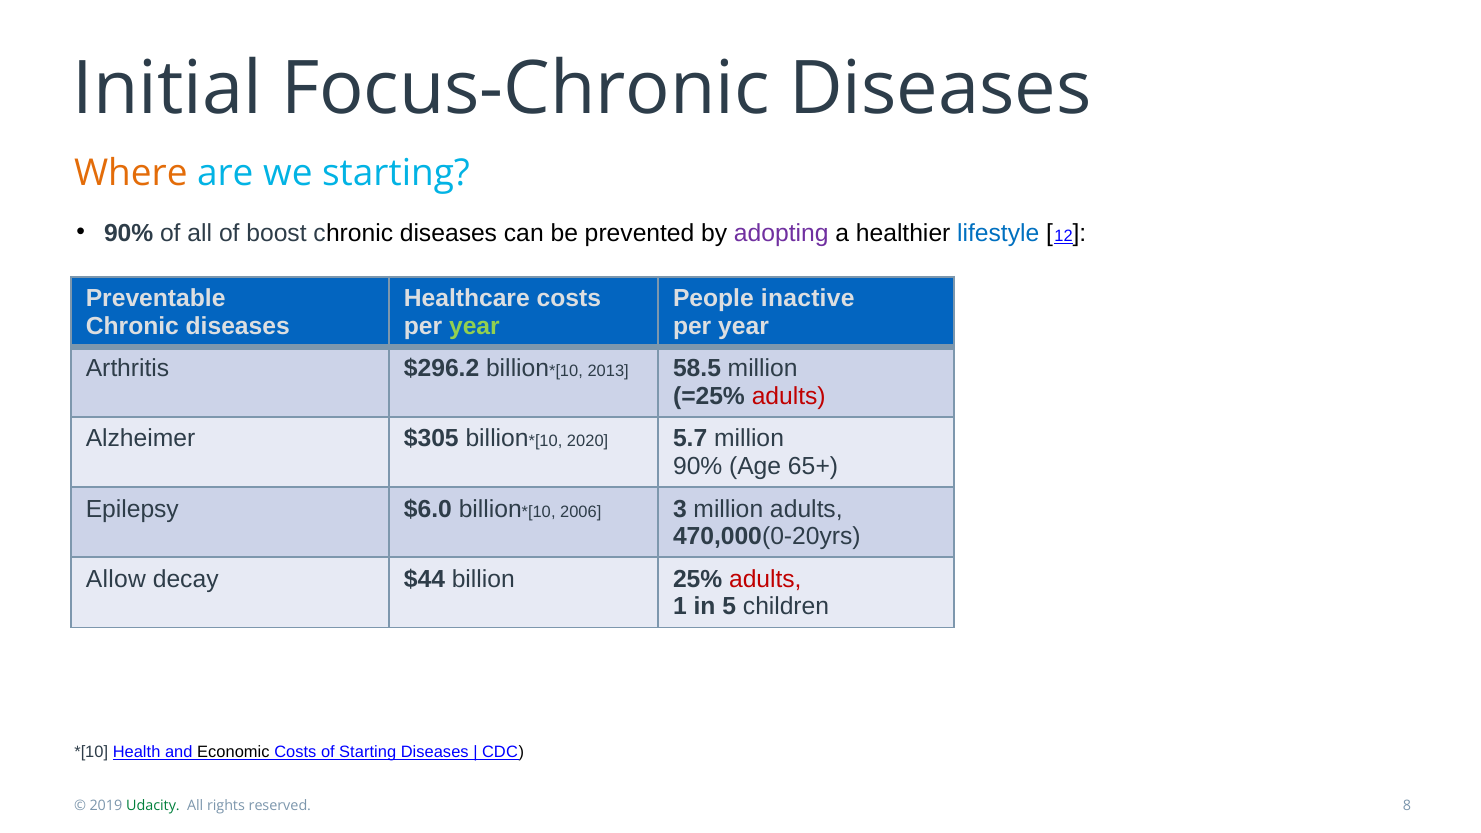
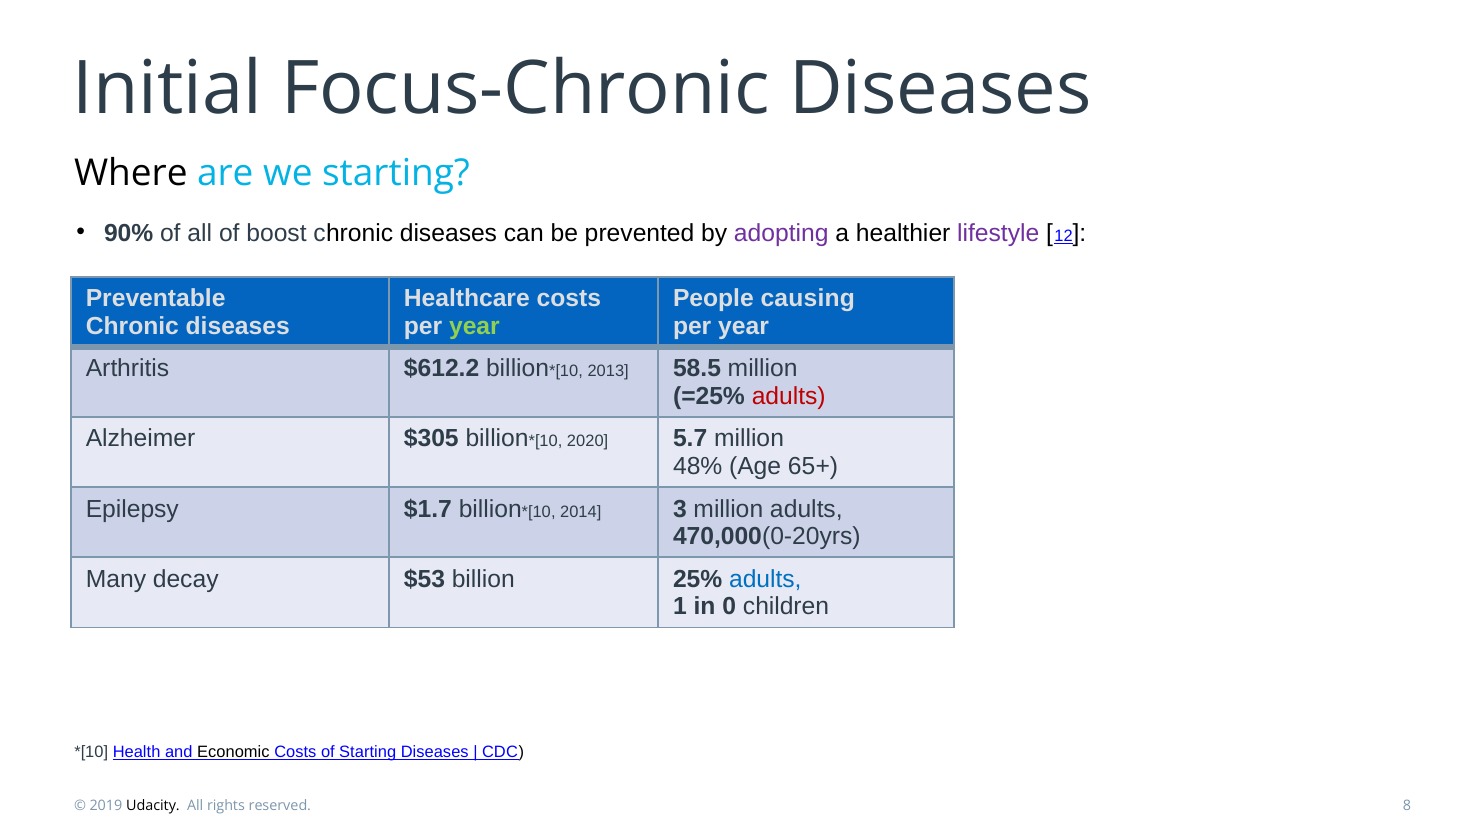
Where colour: orange -> black (131, 173)
lifestyle colour: blue -> purple (998, 233)
inactive: inactive -> causing (808, 298)
$296.2: $296.2 -> $612.2 (442, 369)
90%: 90% -> 48% (698, 466)
$6.0: $6.0 -> $1.7 (428, 509)
2006: 2006 -> 2014 (581, 512)
Allow: Allow -> Many (116, 579)
$44: $44 -> $53 (424, 579)
adults colour: red -> blue (765, 579)
5: 5 -> 0 (729, 607)
Udacity colour: green -> black (153, 806)
